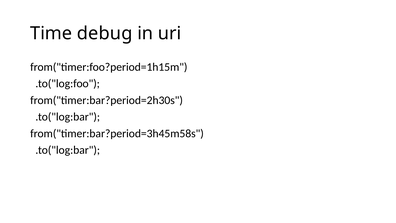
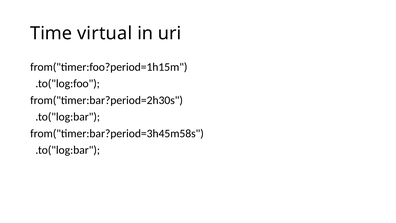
debug: debug -> virtual (105, 33)
